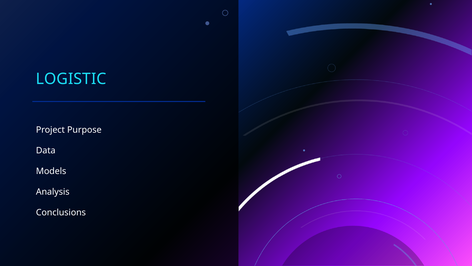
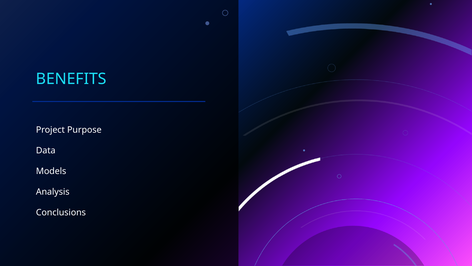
LOGISTIC: LOGISTIC -> BENEFITS (71, 79)
